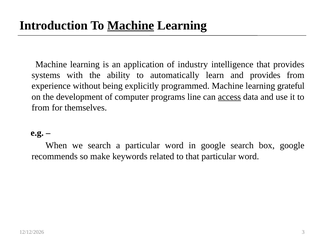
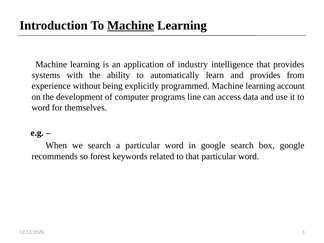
grateful: grateful -> account (291, 86)
access underline: present -> none (229, 97)
from: from -> word (41, 108)
make: make -> forest (100, 156)
